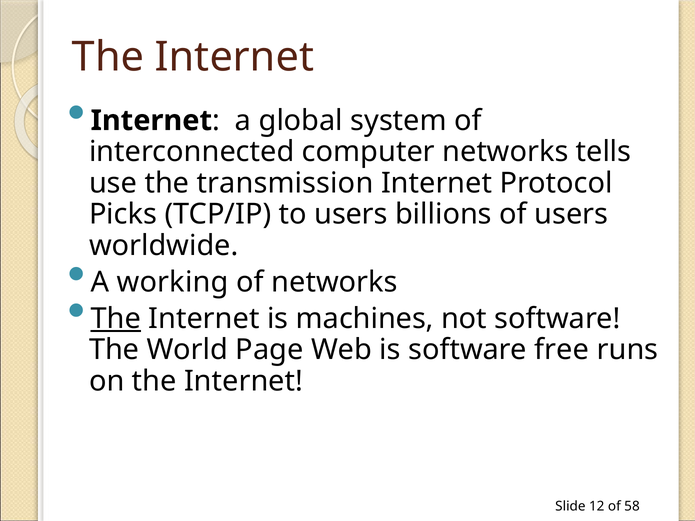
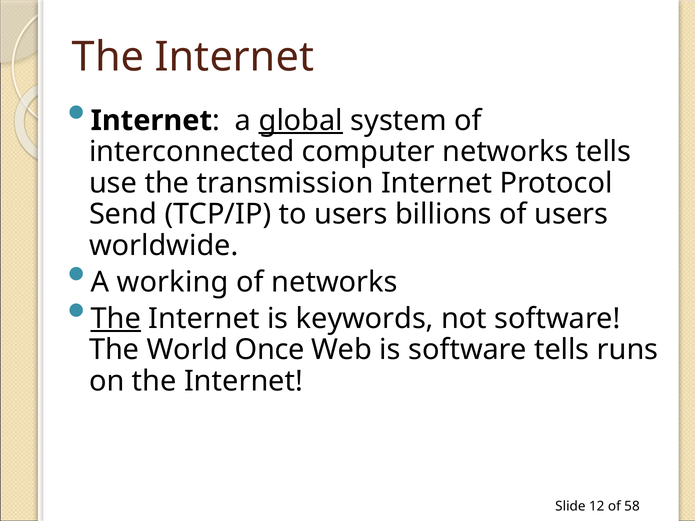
global underline: none -> present (301, 121)
Picks: Picks -> Send (123, 214)
machines: machines -> keywords (365, 319)
Page: Page -> Once (270, 350)
software free: free -> tells (562, 350)
